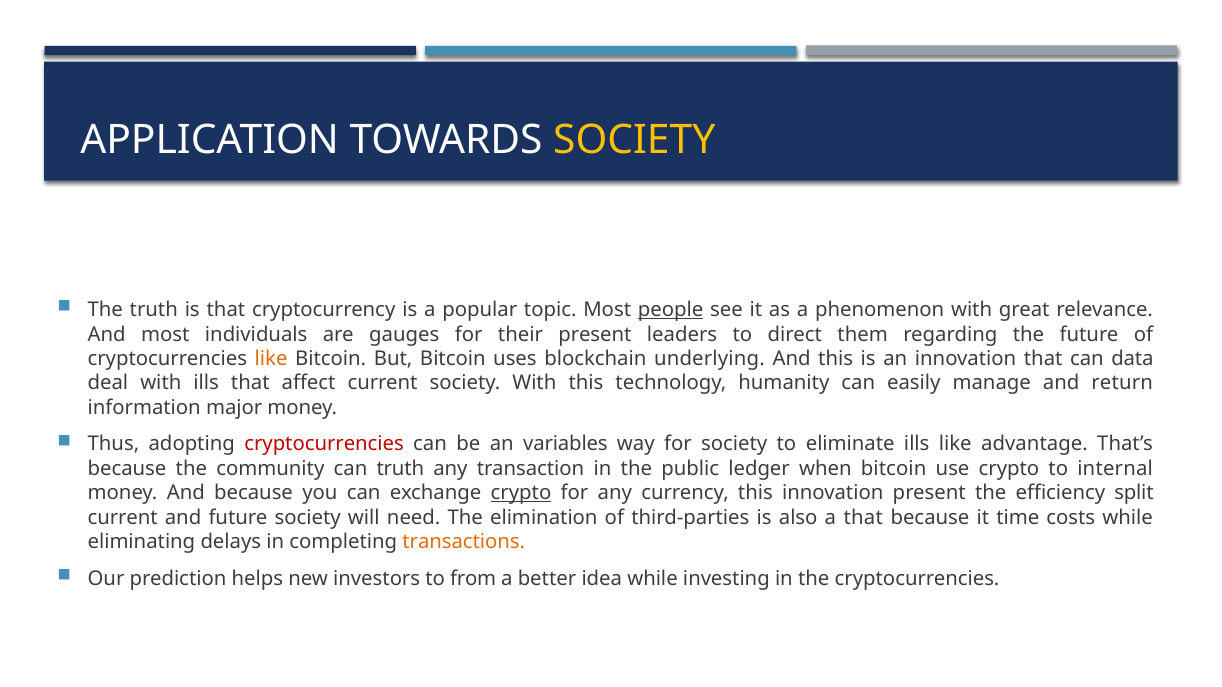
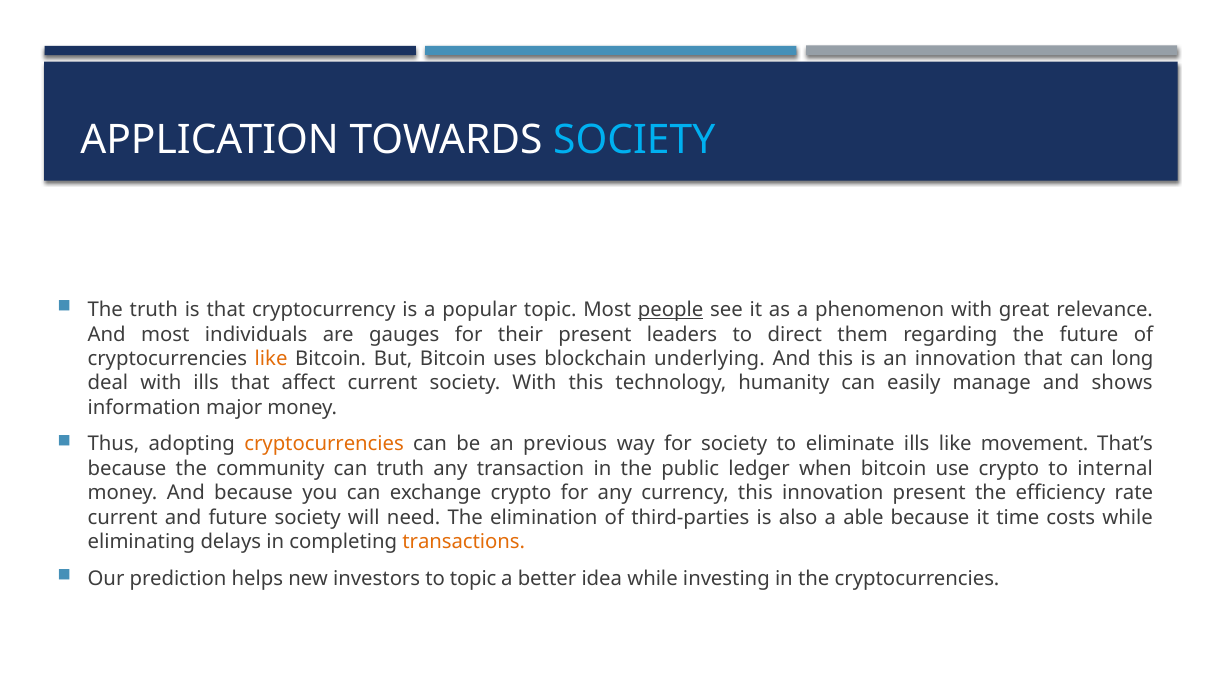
SOCIETY colour: yellow -> light blue (634, 140)
data: data -> long (1132, 359)
return: return -> shows (1122, 383)
cryptocurrencies colour: red -> orange (324, 444)
variables: variables -> previous (565, 444)
advantage: advantage -> movement (1035, 444)
crypto underline: present -> none (521, 493)
split: split -> rate (1134, 493)
a that: that -> able (863, 518)
to from: from -> topic (473, 579)
